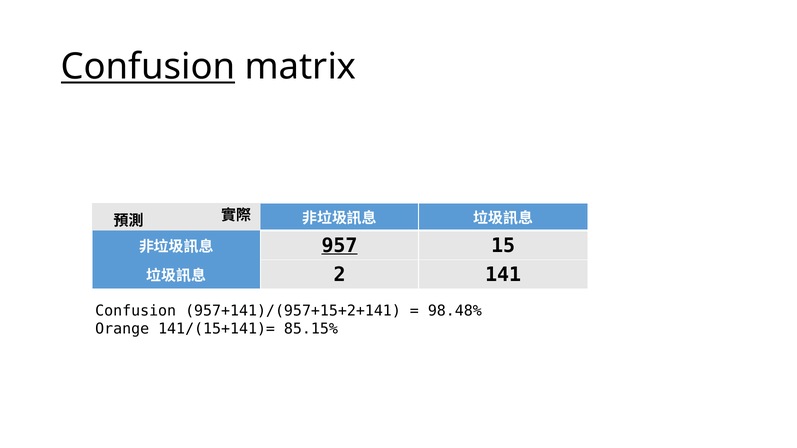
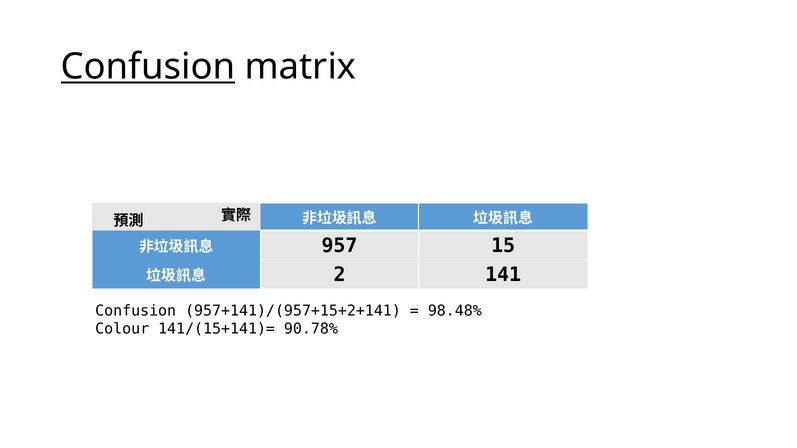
957 underline: present -> none (339, 246)
Orange: Orange -> Colour (122, 329)
85.15%: 85.15% -> 90.78% (311, 329)
